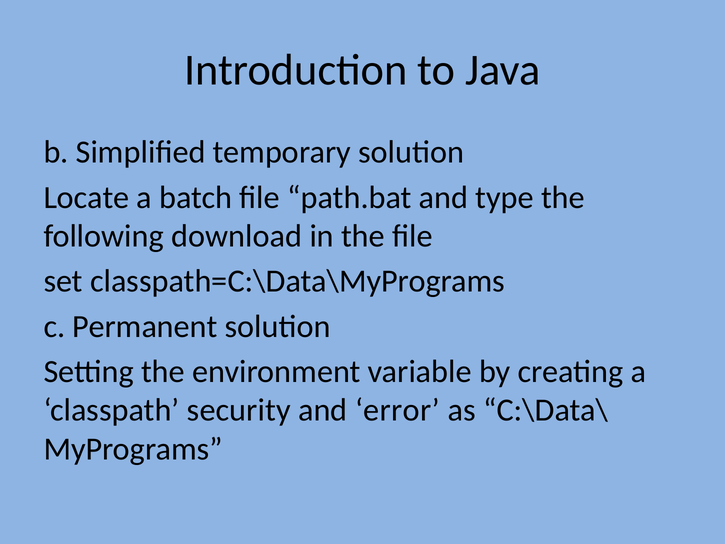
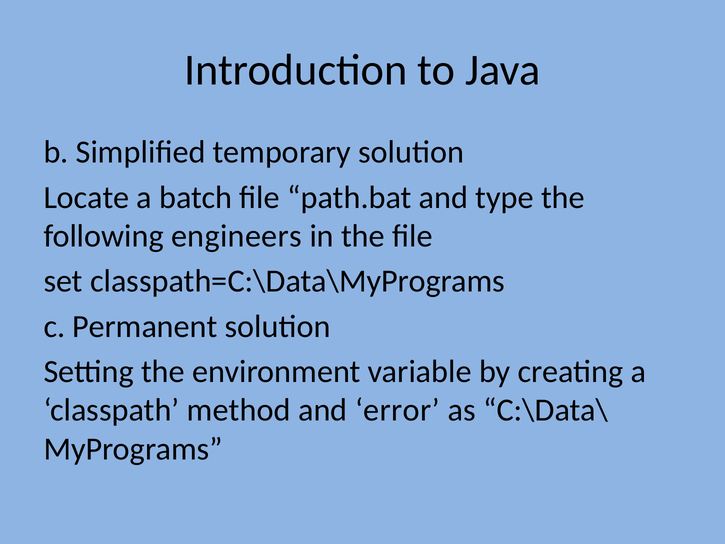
download: download -> engineers (236, 236)
security: security -> method (239, 410)
